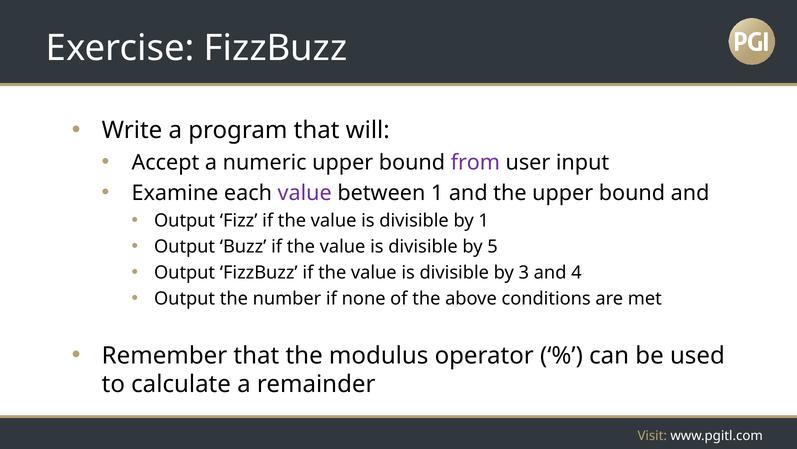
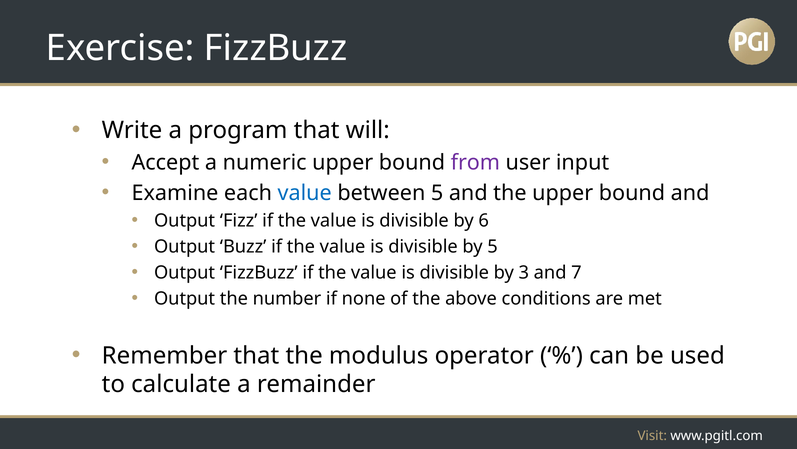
value colour: purple -> blue (305, 193)
between 1: 1 -> 5 (437, 193)
by 1: 1 -> 6 (484, 220)
4: 4 -> 7 (576, 272)
